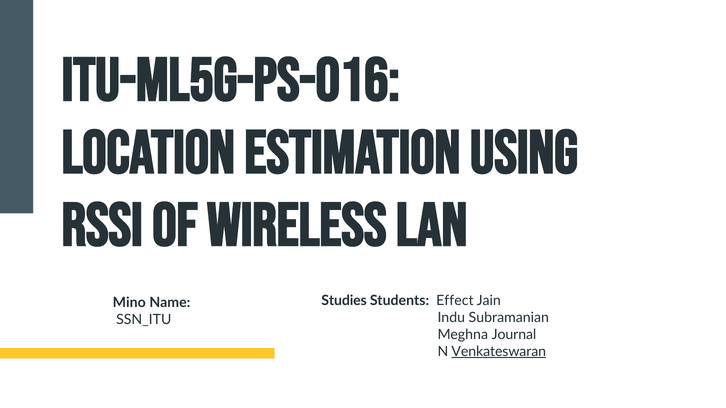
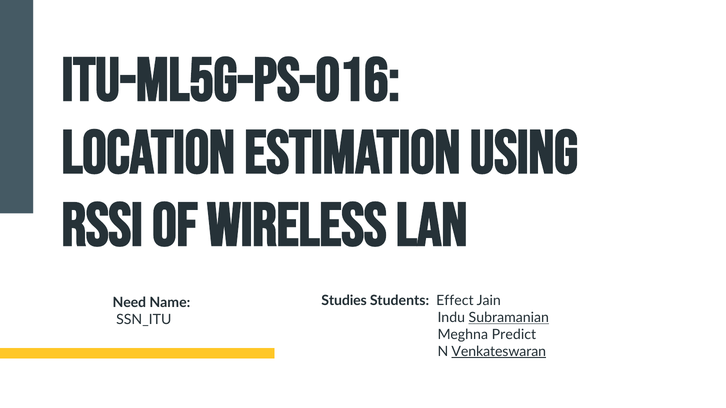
Mino: Mino -> Need (129, 303)
Subramanian underline: none -> present (509, 318)
Journal: Journal -> Predict (514, 335)
